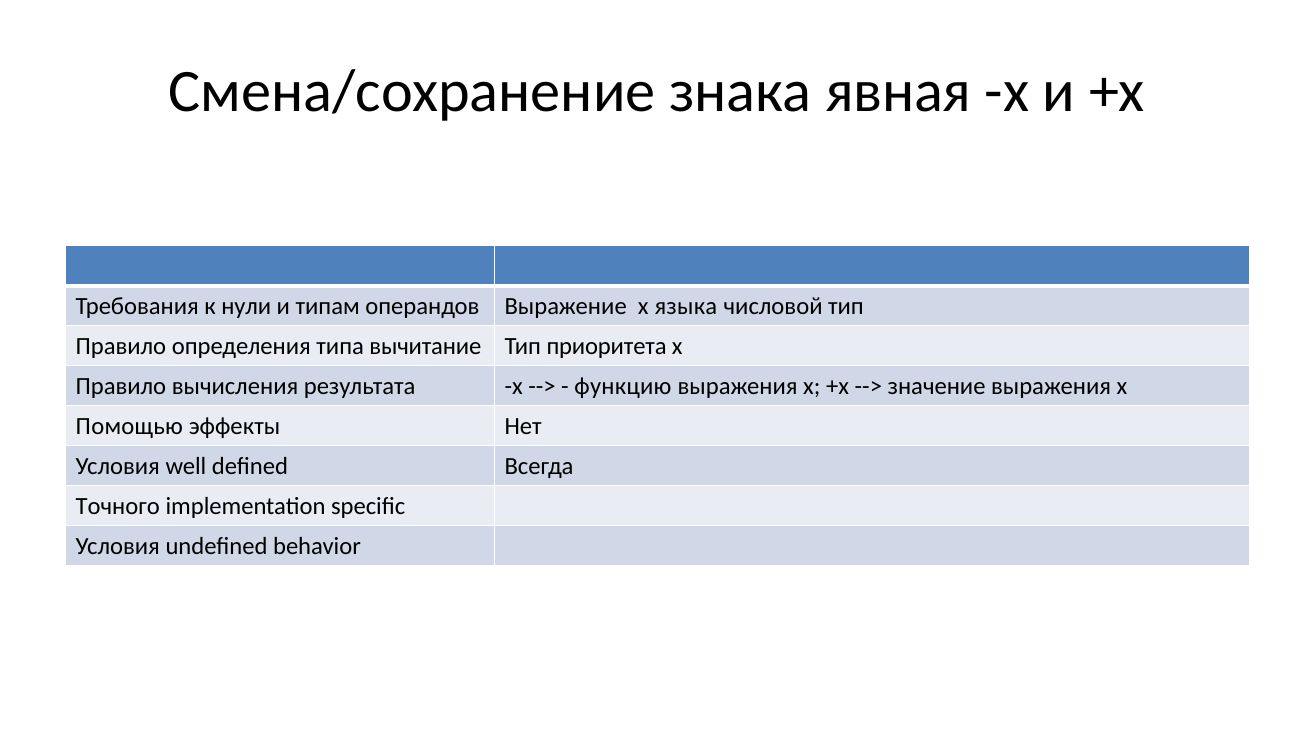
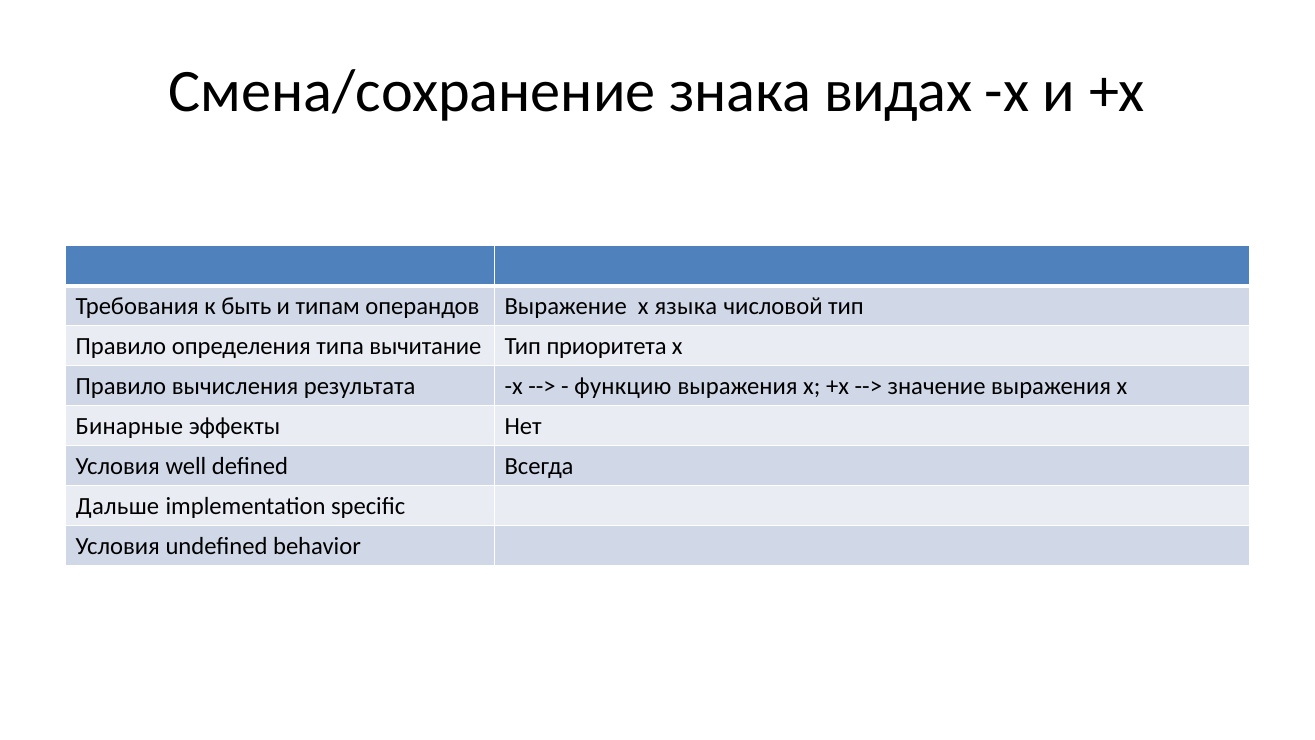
явная: явная -> видах (898, 92)
нули: нули -> быть (246, 306)
Помощью: Помощью -> Бинарные (129, 426)
Точного: Точного -> Дальше (118, 506)
